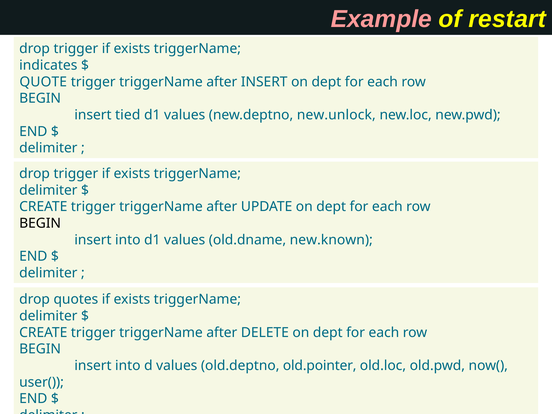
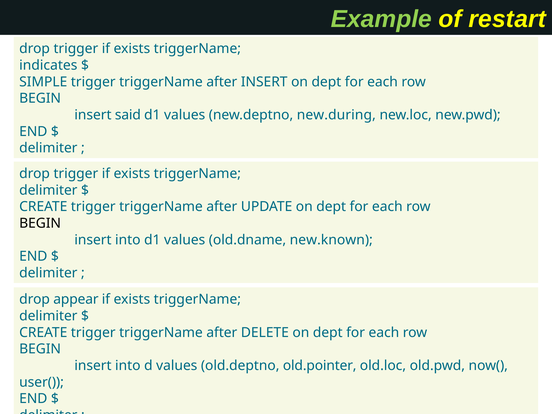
Example colour: pink -> light green (381, 19)
QUOTE: QUOTE -> SIMPLE (43, 82)
tied: tied -> said (128, 115)
new.unlock: new.unlock -> new.during (336, 115)
quotes: quotes -> appear (76, 299)
